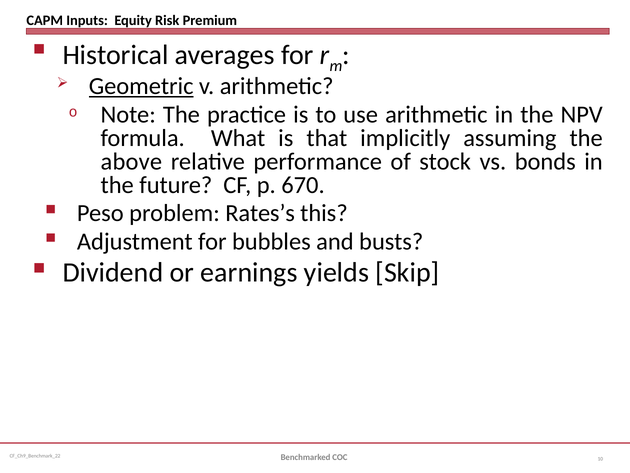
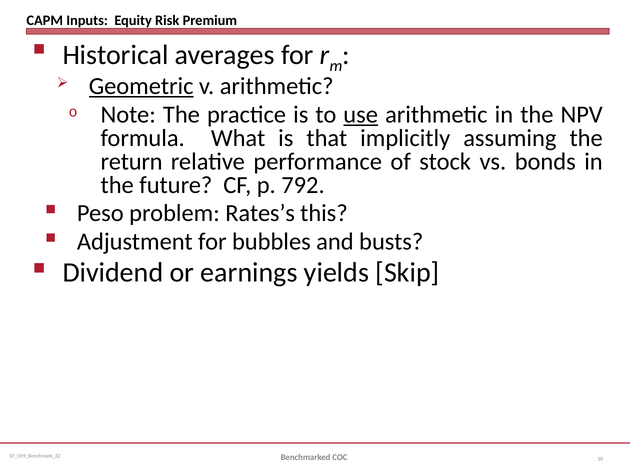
use underline: none -> present (361, 114)
above: above -> return (132, 161)
670: 670 -> 792 (303, 185)
